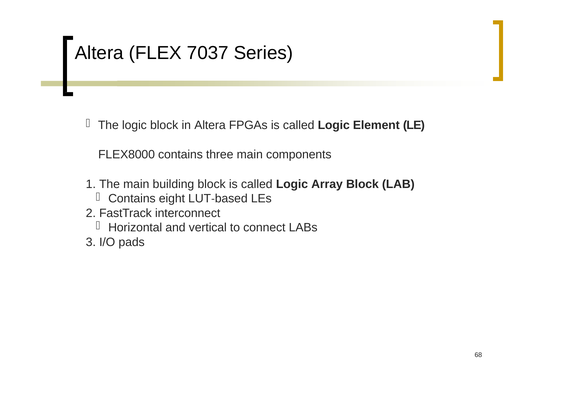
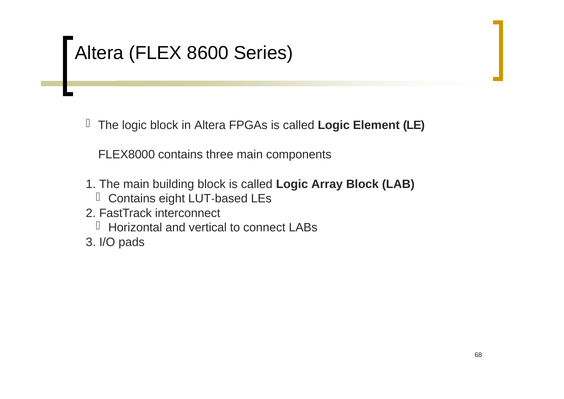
7037: 7037 -> 8600 (208, 53)
